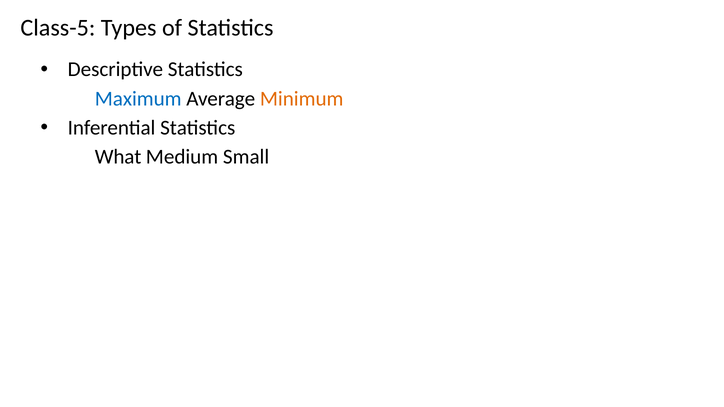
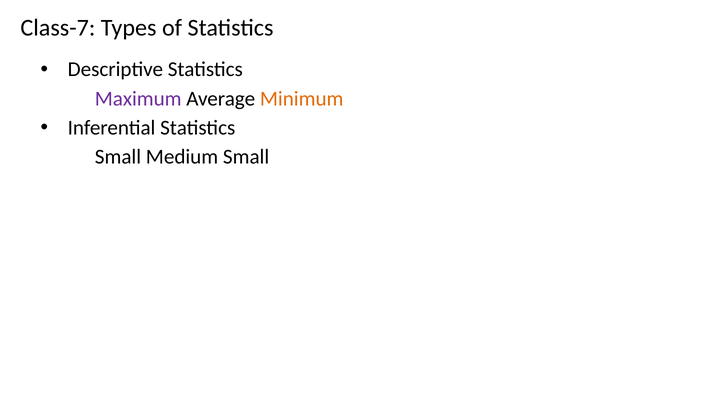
Class-5: Class-5 -> Class-7 (58, 28)
Maximum colour: blue -> purple (138, 99)
What: What -> Small (118, 157)
